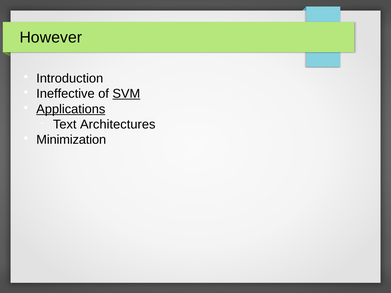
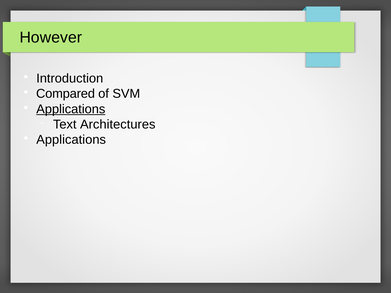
Ineffective: Ineffective -> Compared (66, 94)
SVM underline: present -> none (126, 94)
Minimization: Minimization -> Applications (71, 140)
